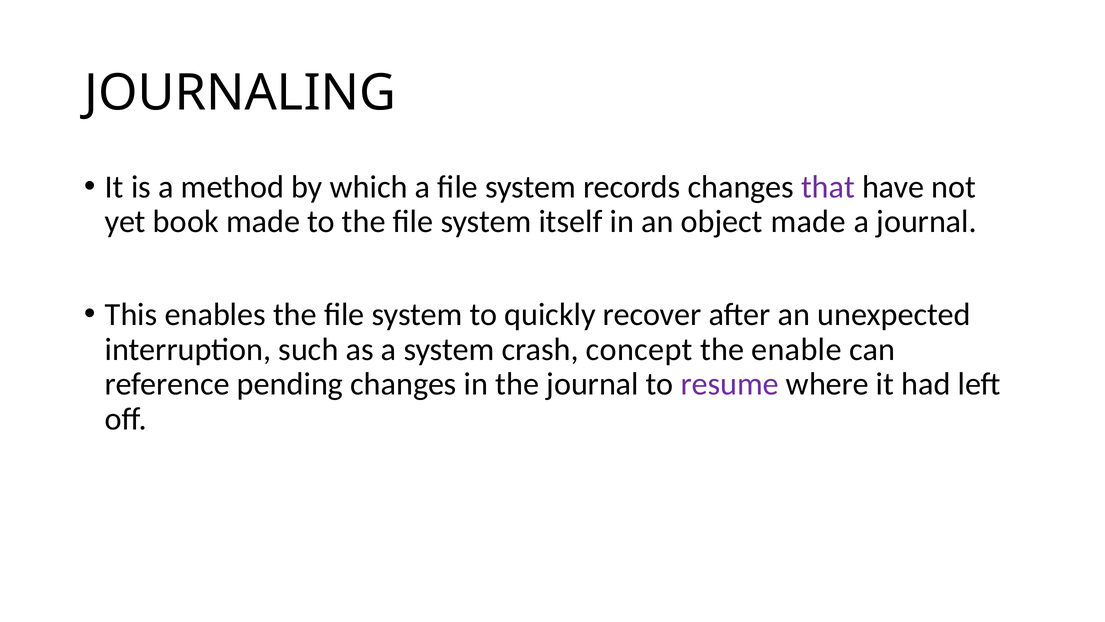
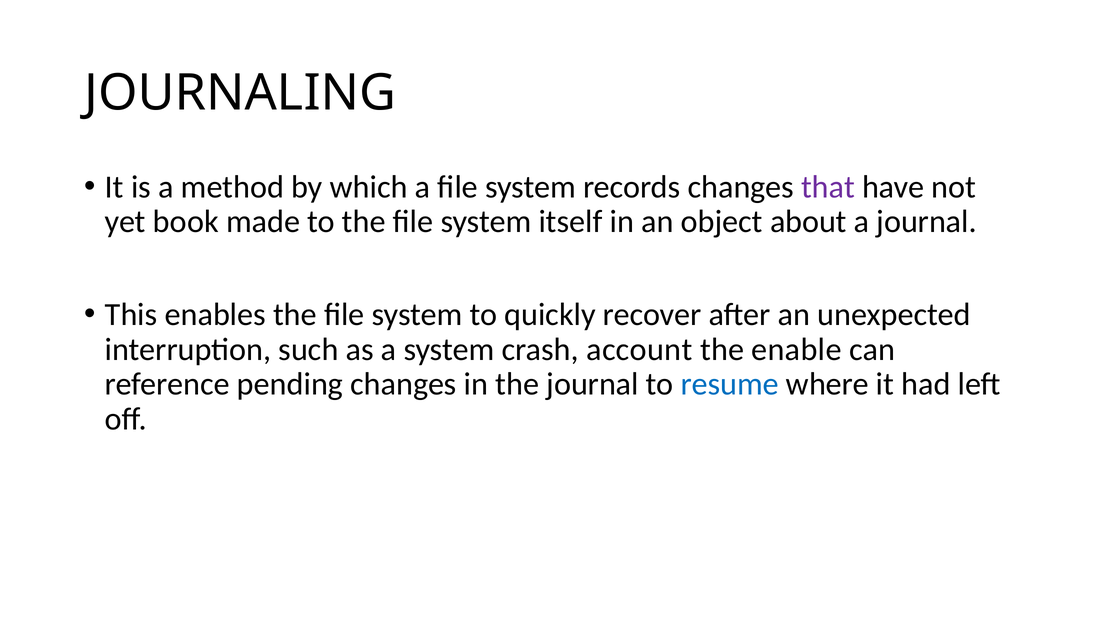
object made: made -> about (808, 222)
concept: concept -> account (639, 349)
resume colour: purple -> blue (730, 384)
